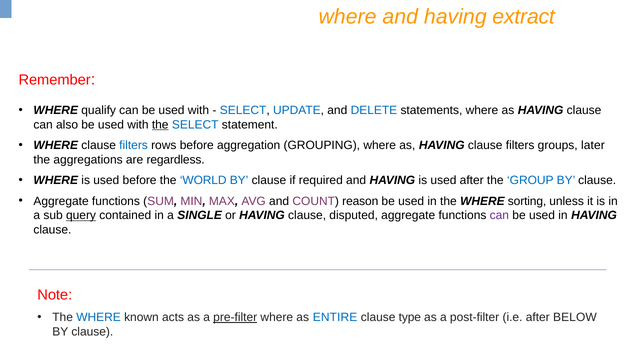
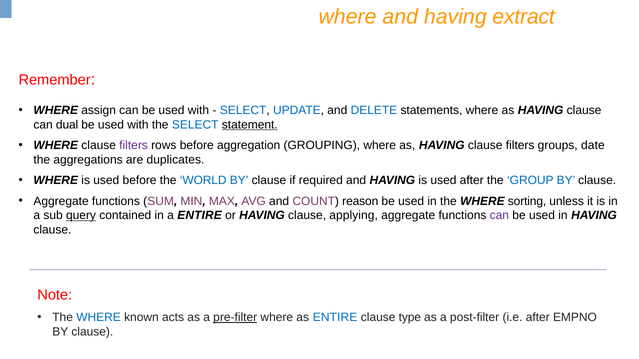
qualify: qualify -> assign (99, 110)
also: also -> dual (67, 125)
the underline: present -> none (160, 125)
statement underline: none -> present (250, 125)
filters colour: blue -> purple (134, 146)
later: later -> date (593, 146)
regardless: regardless -> duplicates (175, 160)
a SINGLE: SINGLE -> ENTIRE (200, 216)
disputed: disputed -> applying (354, 216)
BELOW: BELOW -> EMPNO (575, 318)
